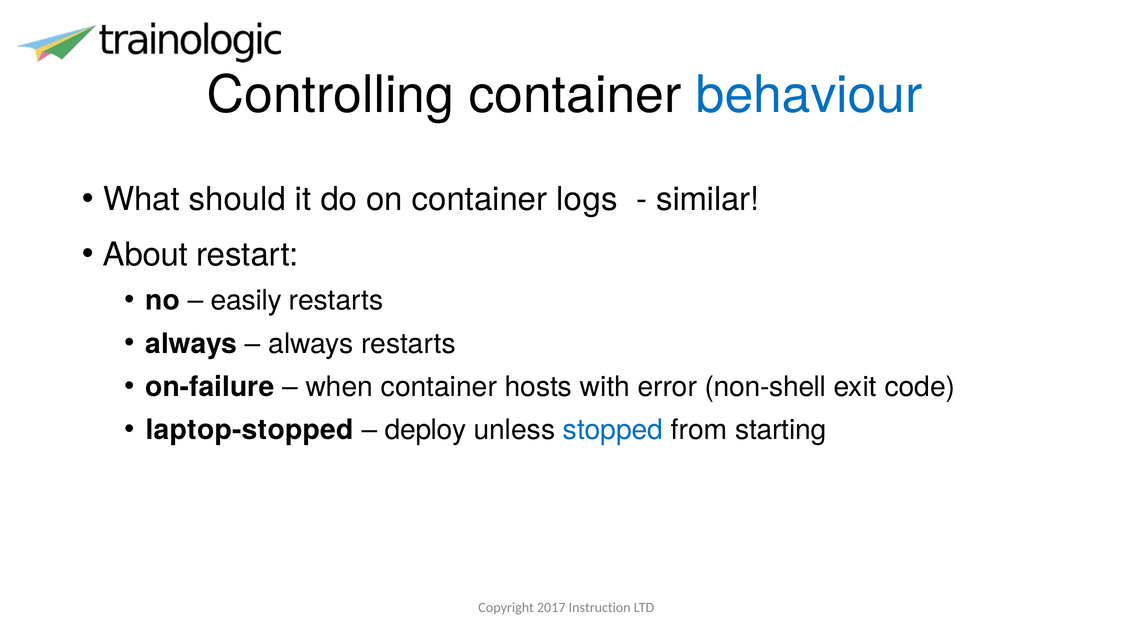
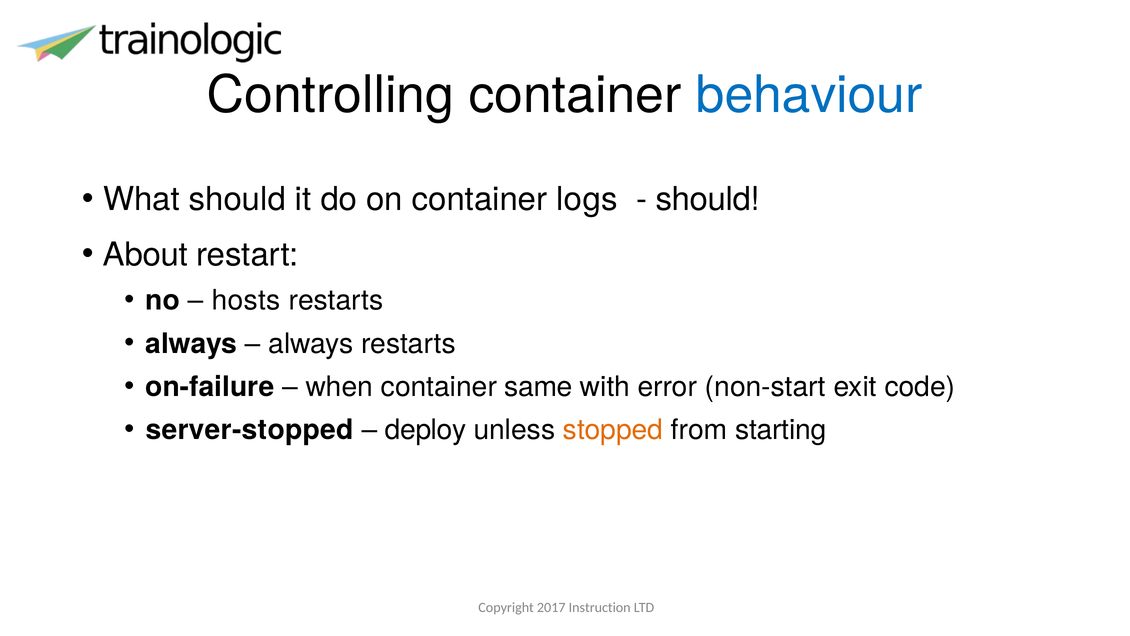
similar: similar -> should (708, 199)
easily: easily -> hosts (246, 300)
hosts: hosts -> same (539, 387)
non-shell: non-shell -> non-start (765, 387)
laptop-stopped: laptop-stopped -> server-stopped (250, 430)
stopped colour: blue -> orange (613, 430)
